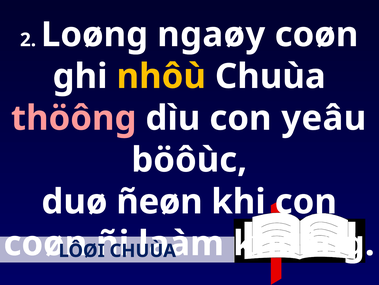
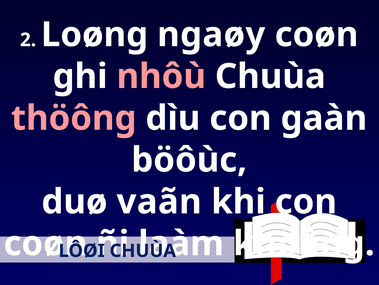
nhôù colour: yellow -> pink (161, 76)
yeâu: yeâu -> gaàn (324, 118)
ñeøn: ñeøn -> vaãn (159, 201)
